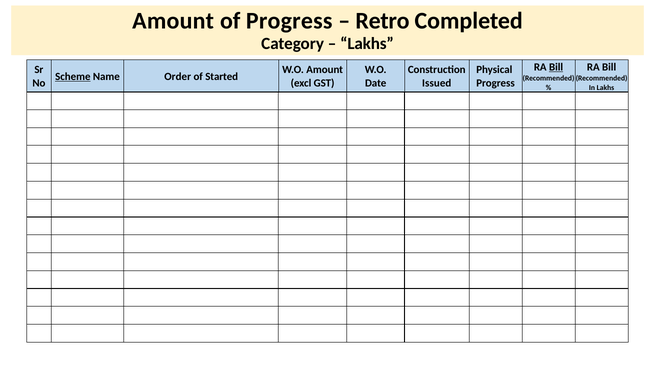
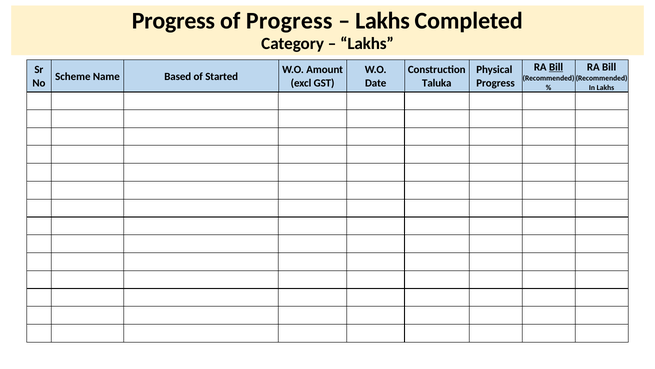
Amount: Amount -> Progress (173, 21)
Retro: Retro -> Lakhs (382, 21)
Scheme underline: present -> none (73, 76)
Order: Order -> Based (178, 76)
Issued: Issued -> Taluka (437, 83)
